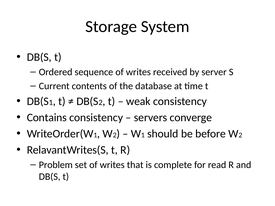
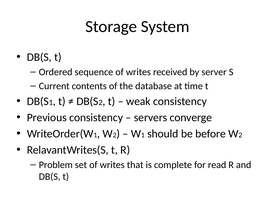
Contains: Contains -> Previous (47, 118)
